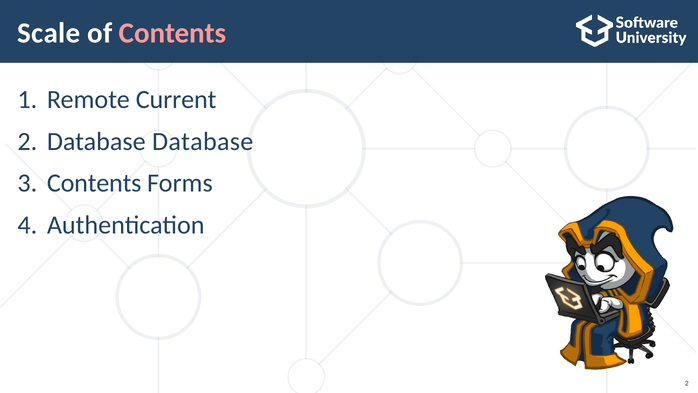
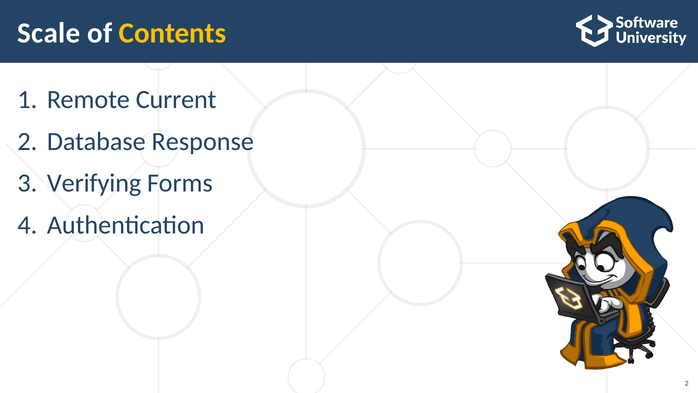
Contents colour: pink -> yellow (173, 33)
Database Database: Database -> Response (203, 141)
Contents: Contents -> Verifying (94, 183)
